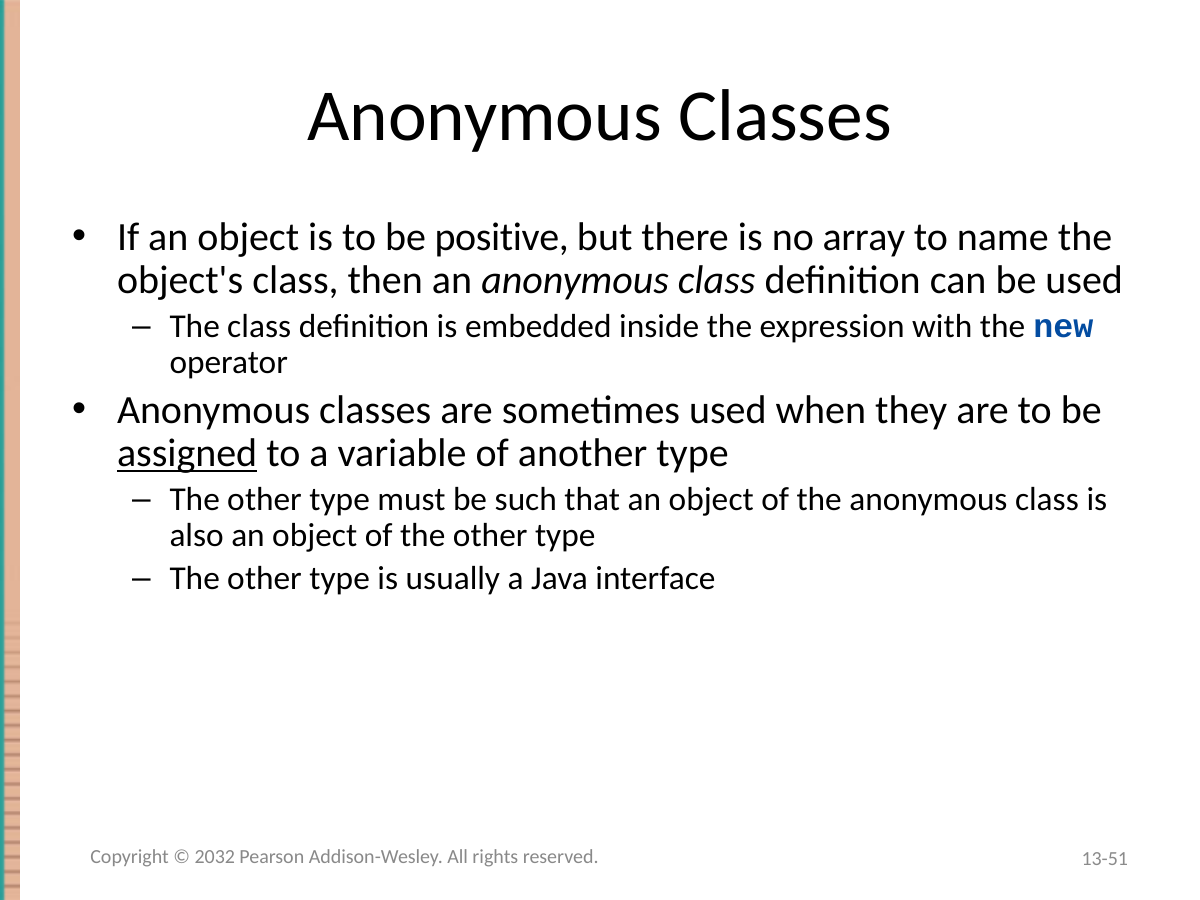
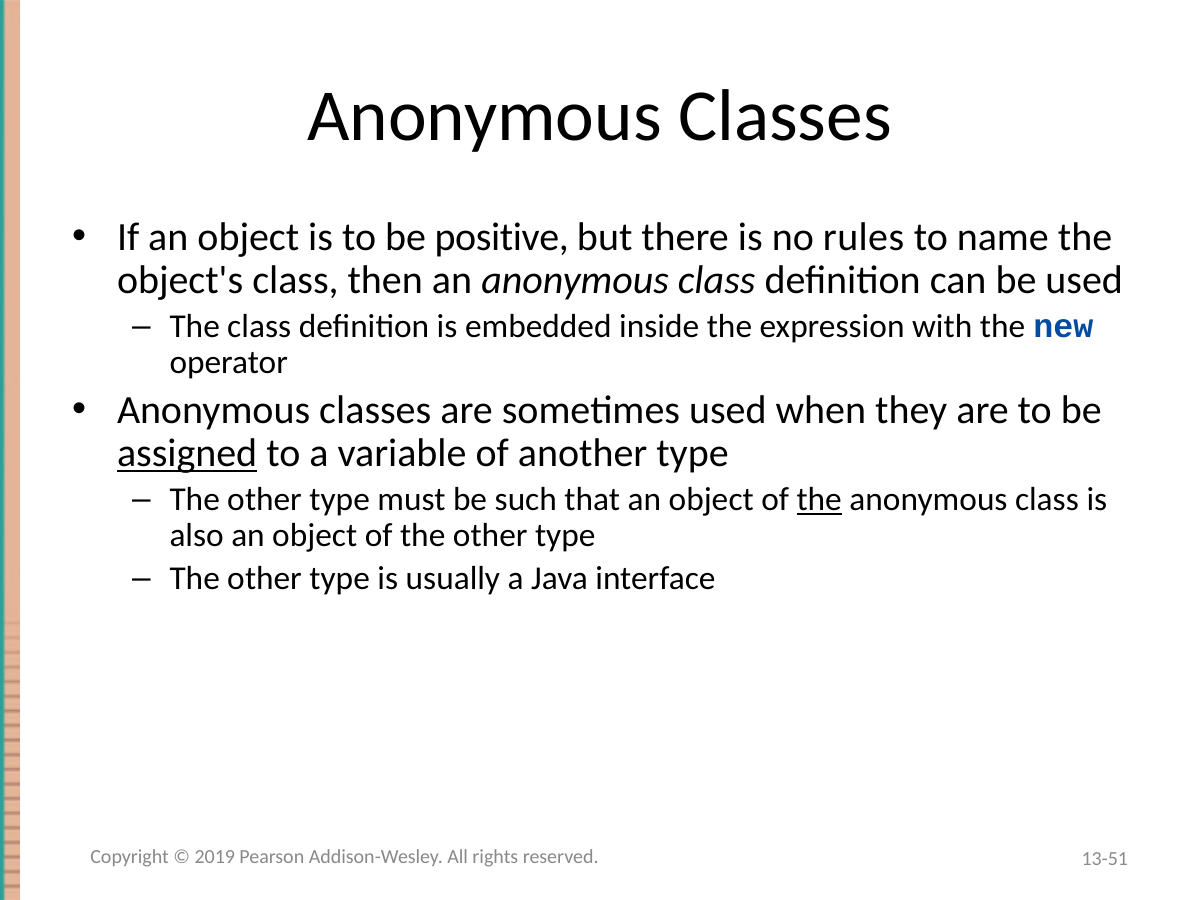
array: array -> rules (864, 237)
the underline: none -> present (819, 500)
2032: 2032 -> 2019 (215, 857)
